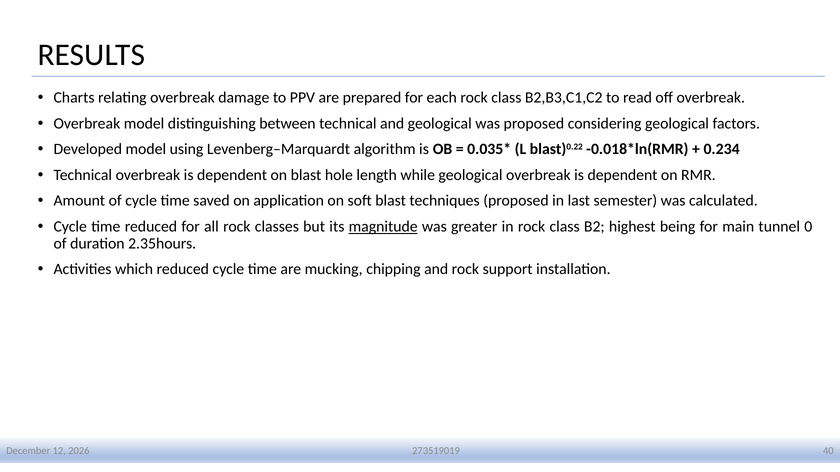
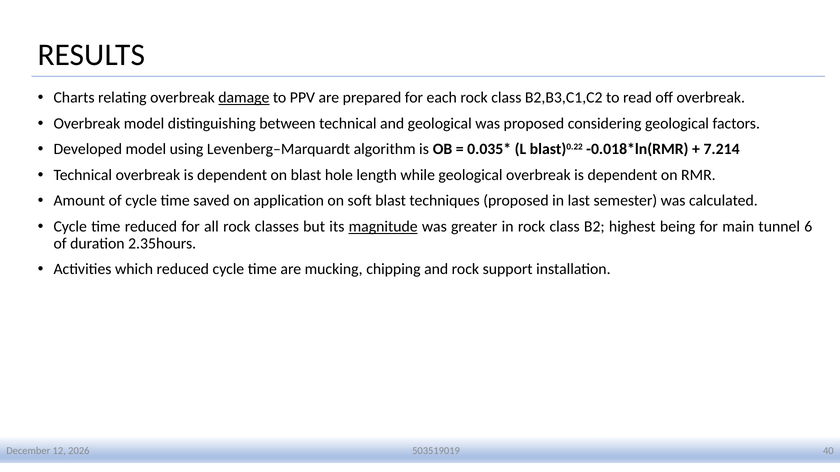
damage underline: none -> present (244, 98)
0.234: 0.234 -> 7.214 (722, 149)
0: 0 -> 6 (808, 227)
273519019: 273519019 -> 503519019 (436, 451)
